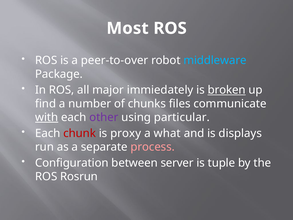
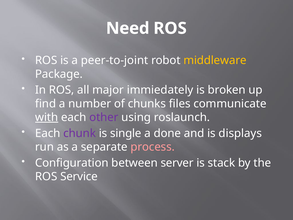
Most: Most -> Need (128, 28)
peer-to-over: peer-to-over -> peer-to-joint (115, 60)
middleware colour: light blue -> yellow (215, 60)
broken underline: present -> none (227, 90)
particular: particular -> roslaunch (182, 117)
chunk colour: red -> purple (80, 133)
proxy: proxy -> single (126, 133)
what: what -> done (167, 133)
tuple: tuple -> stack (221, 163)
Rosrun: Rosrun -> Service (79, 176)
